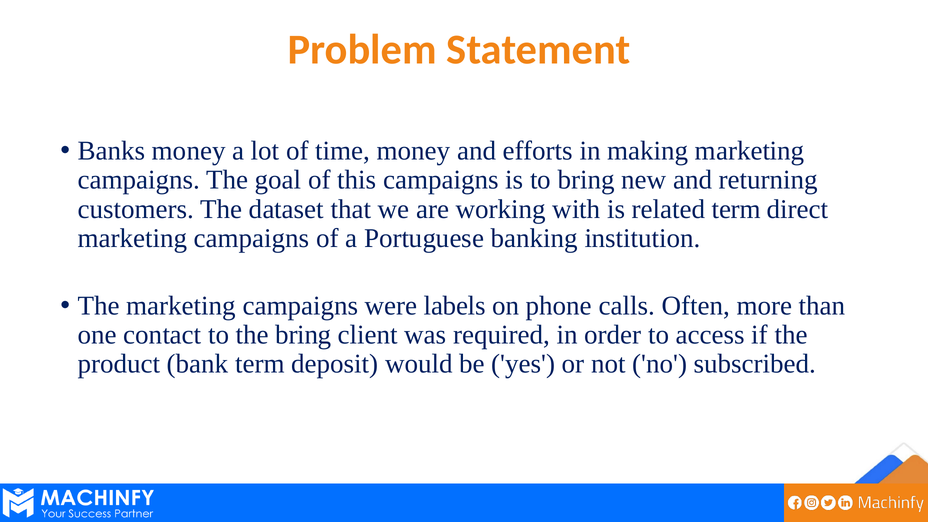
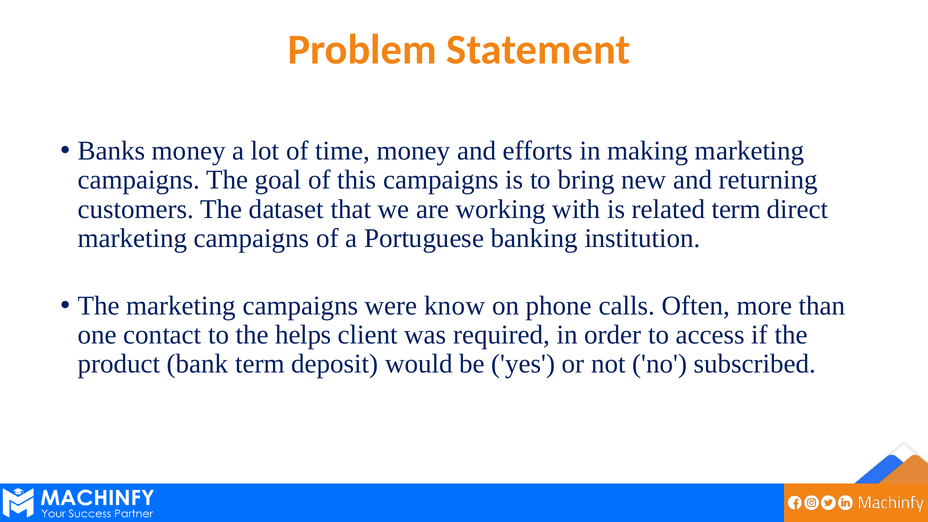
labels: labels -> know (455, 306)
the bring: bring -> helps (303, 335)
